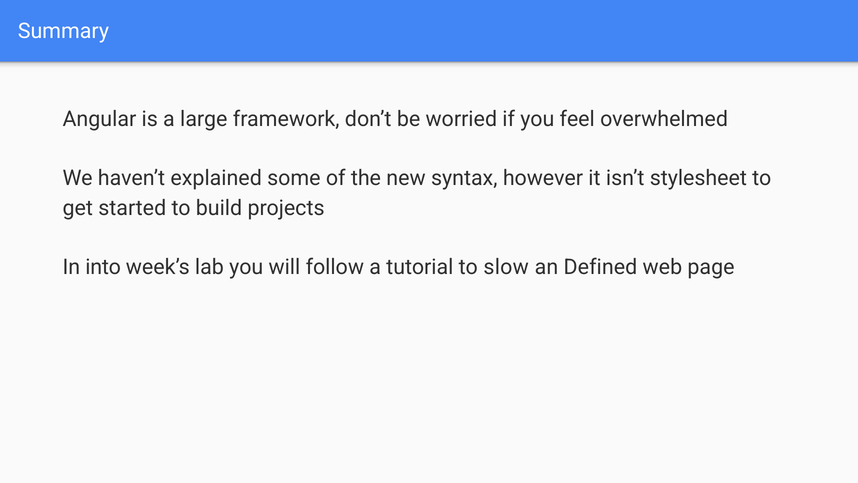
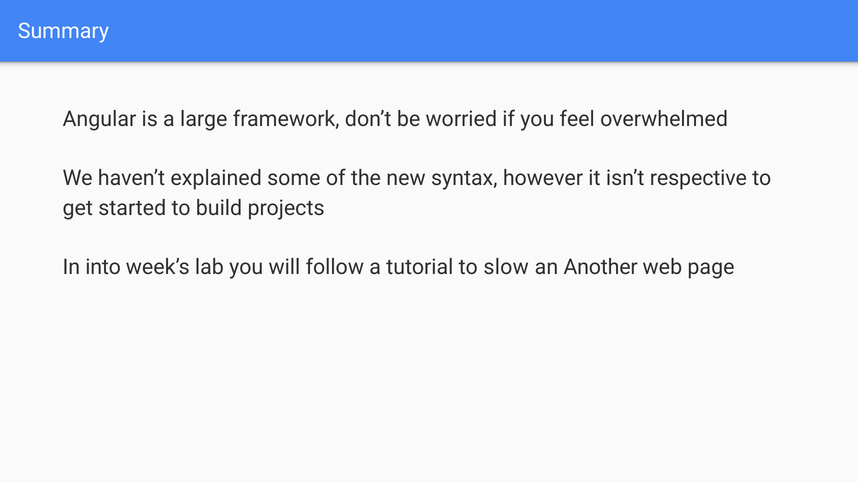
stylesheet: stylesheet -> respective (698, 178)
Defined: Defined -> Another (601, 267)
